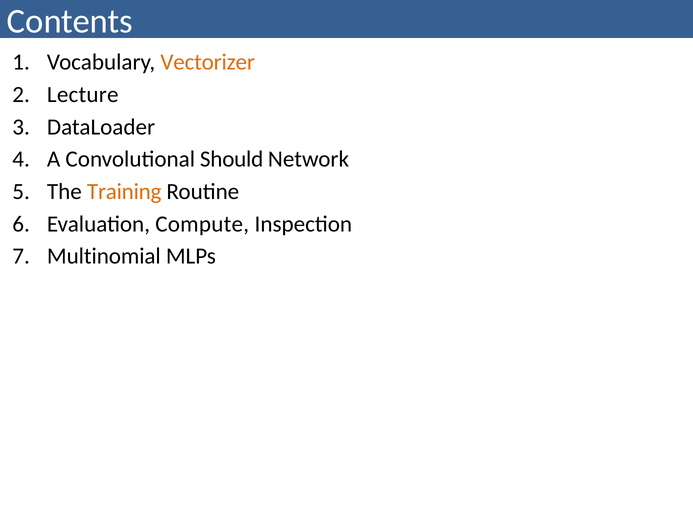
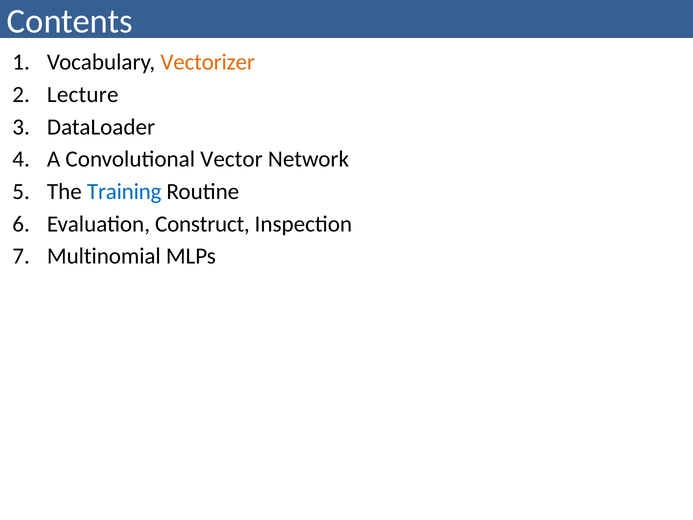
Should: Should -> Vector (232, 159)
Training colour: orange -> blue (124, 192)
Compute: Compute -> Construct (202, 224)
